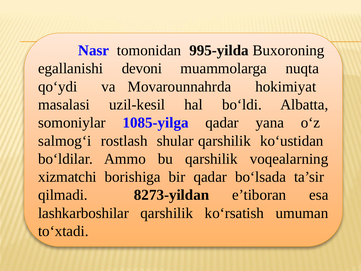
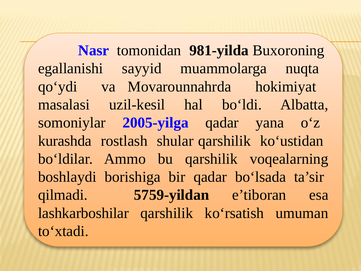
995-yilda: 995-yilda -> 981-yilda (219, 50)
devoni: devoni -> sayyid (142, 68)
1085-yilga: 1085-yilga -> 2005-yilga (156, 123)
salmogʻi: salmogʻi -> kurashda (65, 141)
xizmatchi: xizmatchi -> boshlaydi (67, 177)
8273-yildan: 8273-yildan -> 5759-yildan (172, 195)
